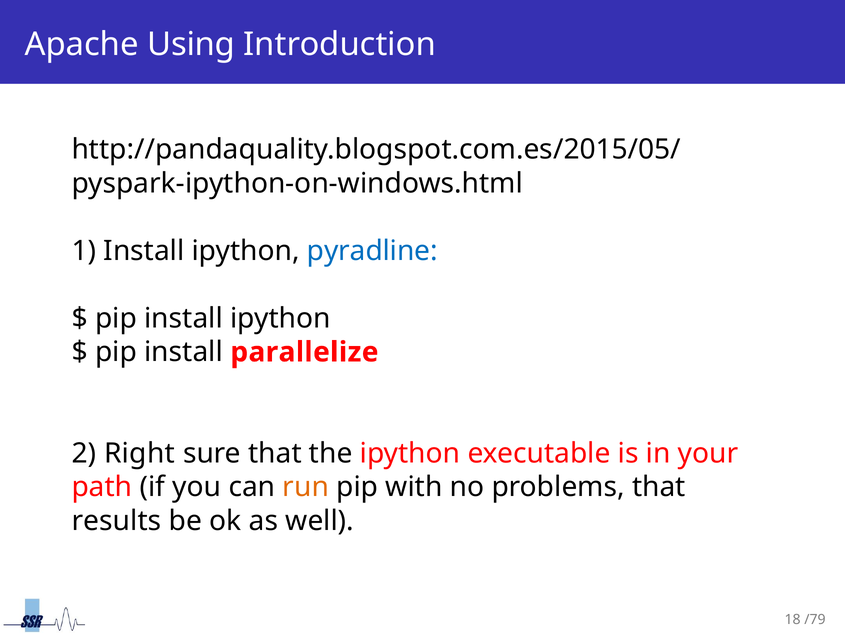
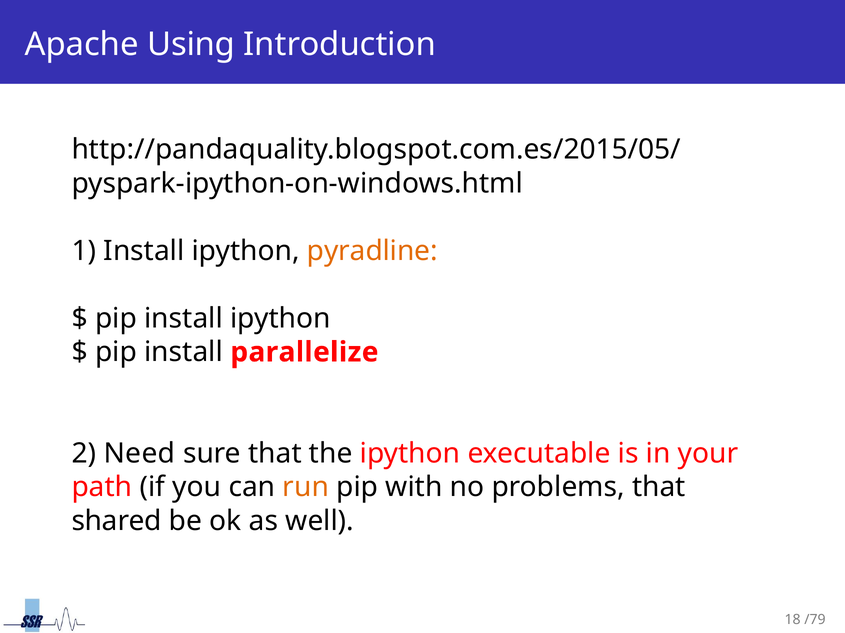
pyradline colour: blue -> orange (372, 251)
Right: Right -> Need (139, 454)
results: results -> shared (117, 522)
